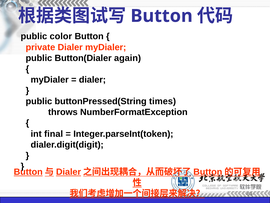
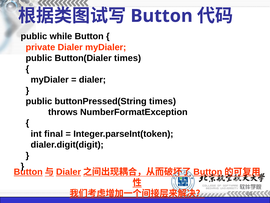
color: color -> while (61, 36)
Button(Dialer again: again -> times (128, 58)
